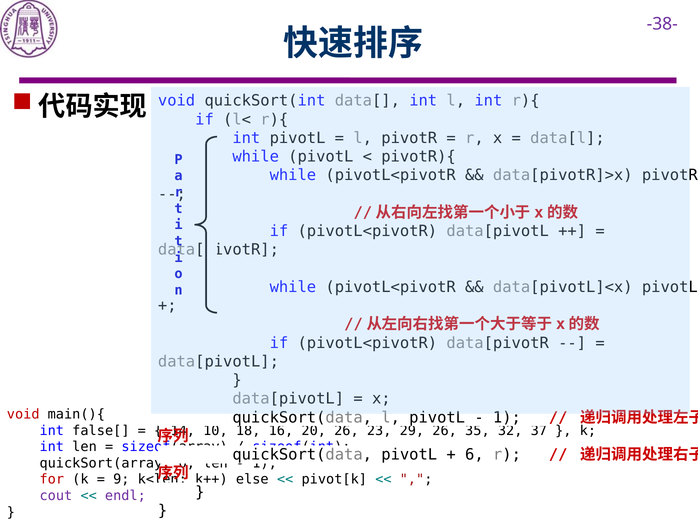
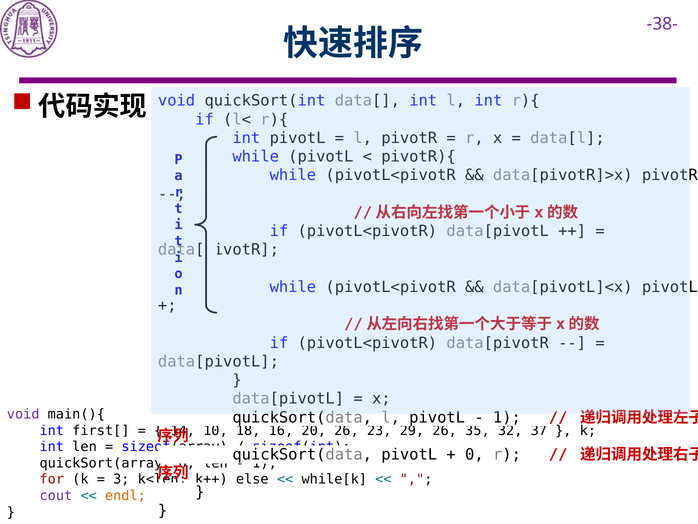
void colour: red -> purple (23, 414)
false[: false[ -> first[ (101, 430)
6: 6 -> 0 (474, 454)
9: 9 -> 3 (121, 479)
pivot[k: pivot[k -> while[k (334, 479)
endl colour: purple -> orange (125, 495)
